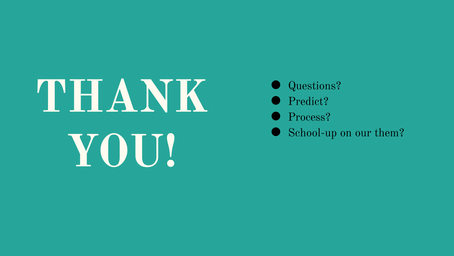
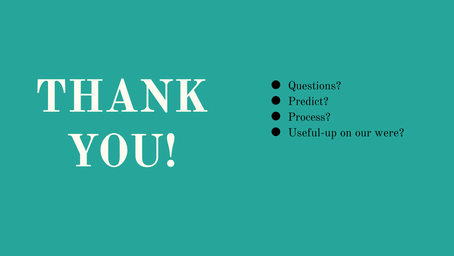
School-up: School-up -> Useful-up (312, 132)
them: them -> were (389, 132)
